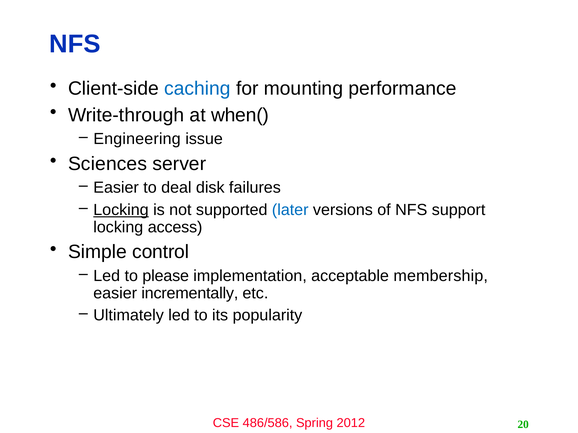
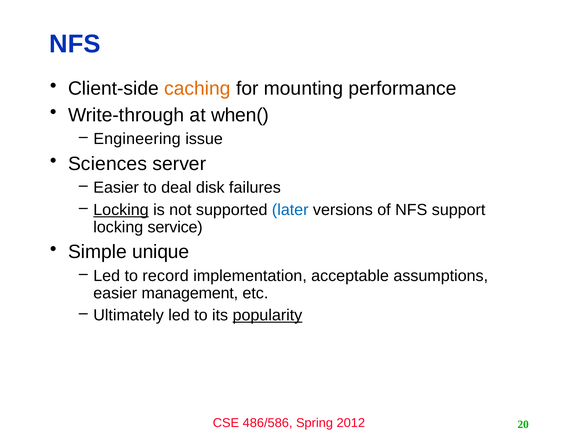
caching colour: blue -> orange (198, 89)
access: access -> service (175, 227)
control: control -> unique (161, 252)
please: please -> record (166, 276)
membership: membership -> assumptions (441, 276)
incrementally: incrementally -> management (190, 293)
popularity underline: none -> present (267, 316)
